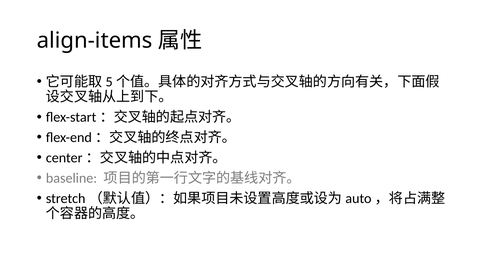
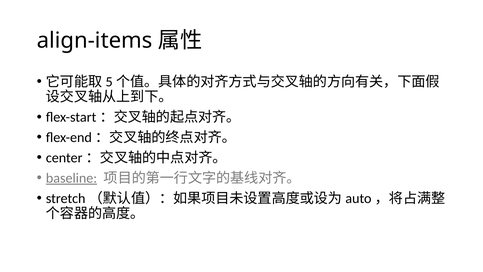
baseline underline: none -> present (71, 178)
